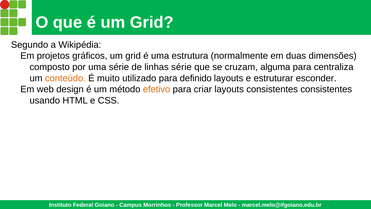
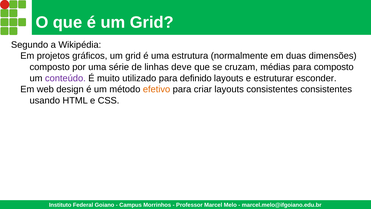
linhas série: série -> deve (181, 67)
alguma: alguma -> médias (275, 67)
para centraliza: centraliza -> composto (334, 67)
conteúdo colour: orange -> purple (65, 78)
